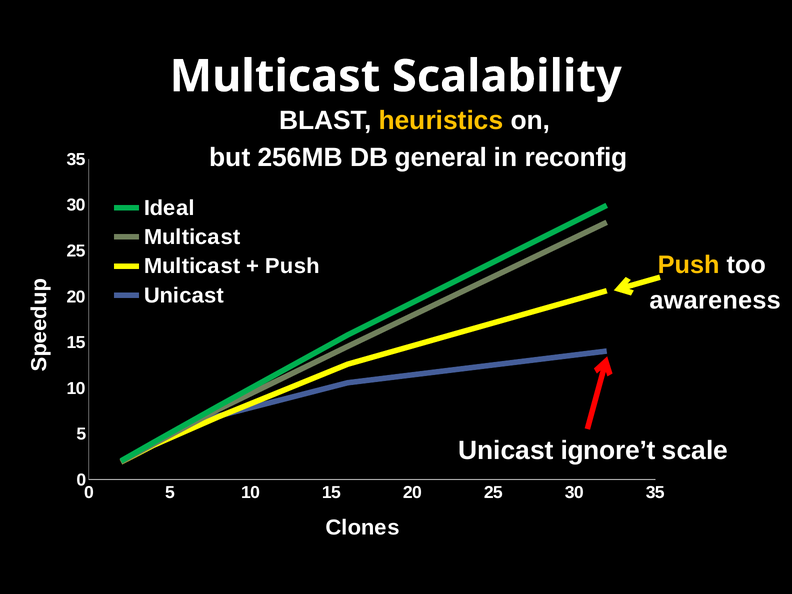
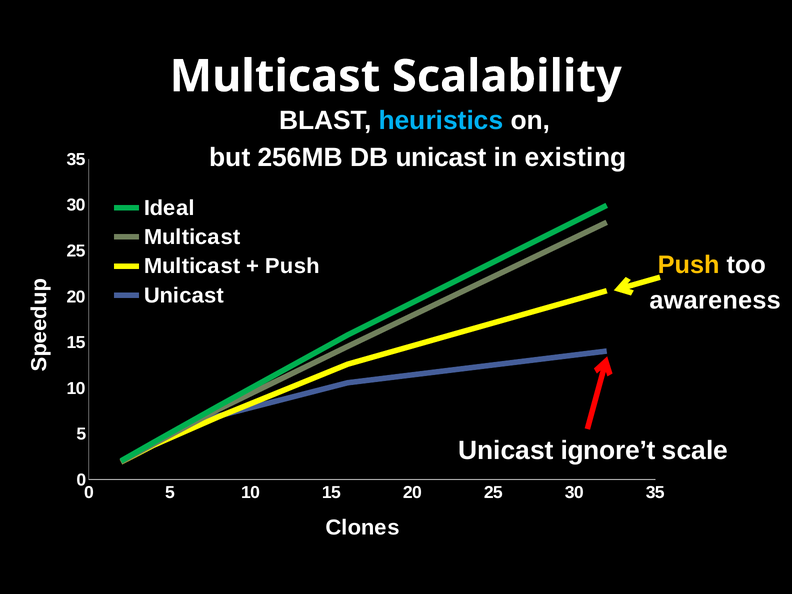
heuristics colour: yellow -> light blue (441, 121)
DB general: general -> unicast (441, 158)
reconfig: reconfig -> existing (576, 158)
